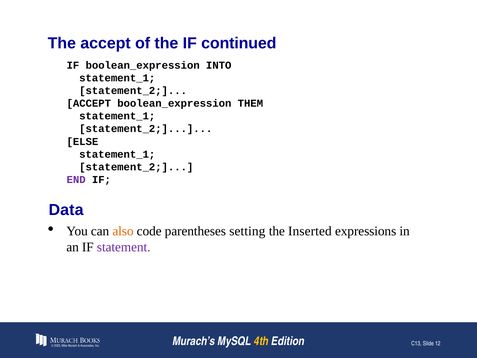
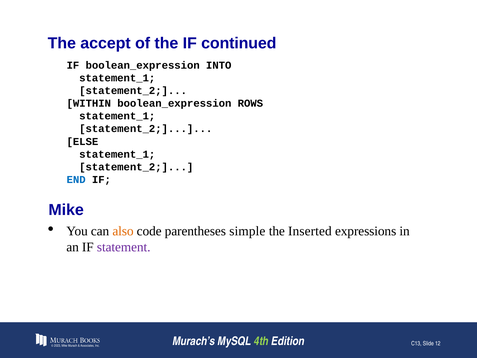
ACCEPT: ACCEPT -> WITHIN (89, 103)
THEM: THEM -> ROWS (250, 103)
END colour: purple -> blue (76, 180)
Data: Data -> Mike (66, 210)
setting: setting -> simple (247, 231)
4th colour: yellow -> light green (261, 341)
